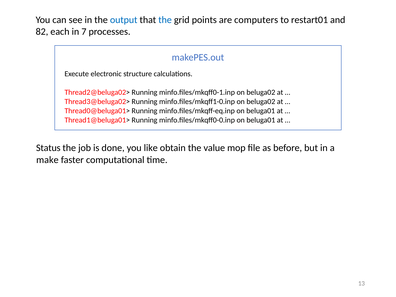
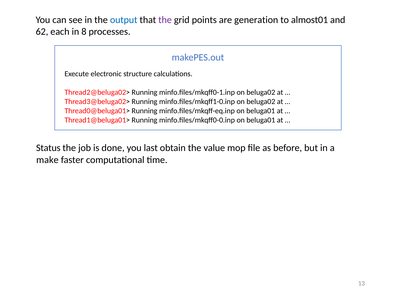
the colour: blue -> purple (165, 20)
computers: computers -> generation (256, 20)
restart01: restart01 -> almost01 (310, 20)
82: 82 -> 62 (42, 32)
7: 7 -> 8 (84, 32)
like: like -> last (151, 148)
